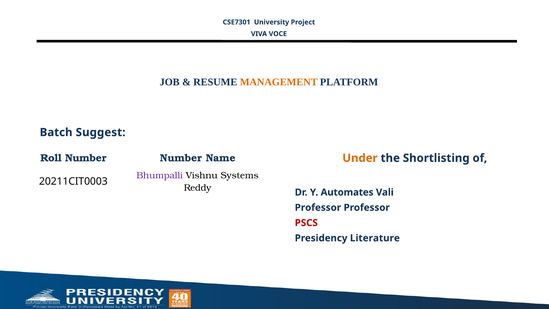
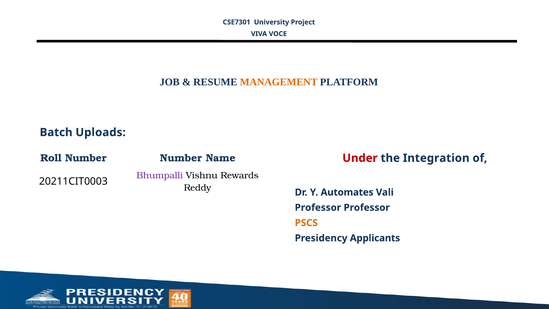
Suggest: Suggest -> Uploads (101, 132)
Under colour: orange -> red (360, 158)
Shortlisting: Shortlisting -> Integration (436, 158)
Systems: Systems -> Rewards (240, 175)
PSCS colour: red -> orange (306, 223)
Literature: Literature -> Applicants (375, 238)
